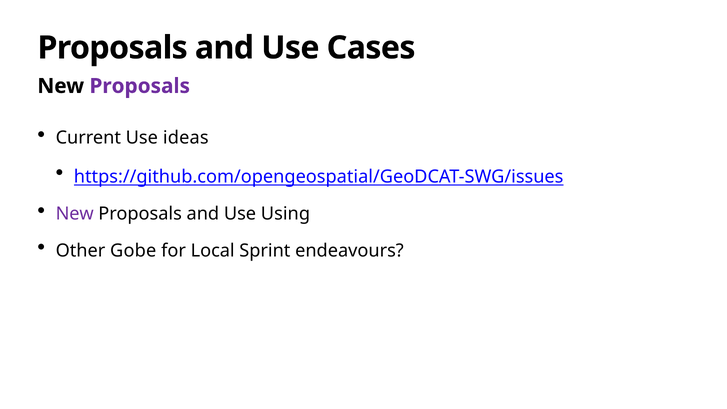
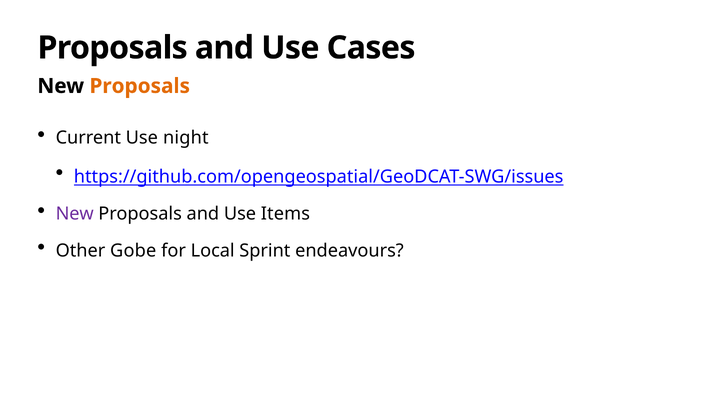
Proposals colour: purple -> orange (140, 86)
ideas: ideas -> night (186, 138)
Using: Using -> Items (285, 214)
